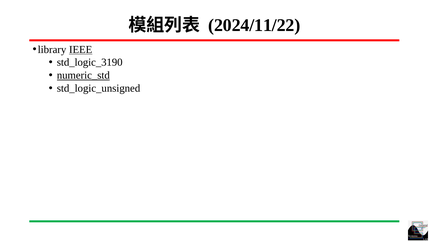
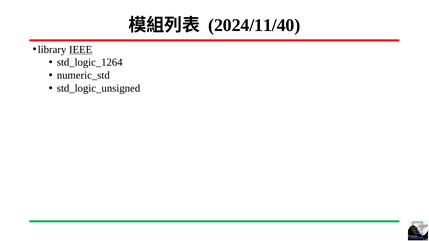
2024/11/22: 2024/11/22 -> 2024/11/40 (254, 25)
std_logic_3190: std_logic_3190 -> std_logic_1264 (90, 63)
numeric_std underline: present -> none (83, 75)
